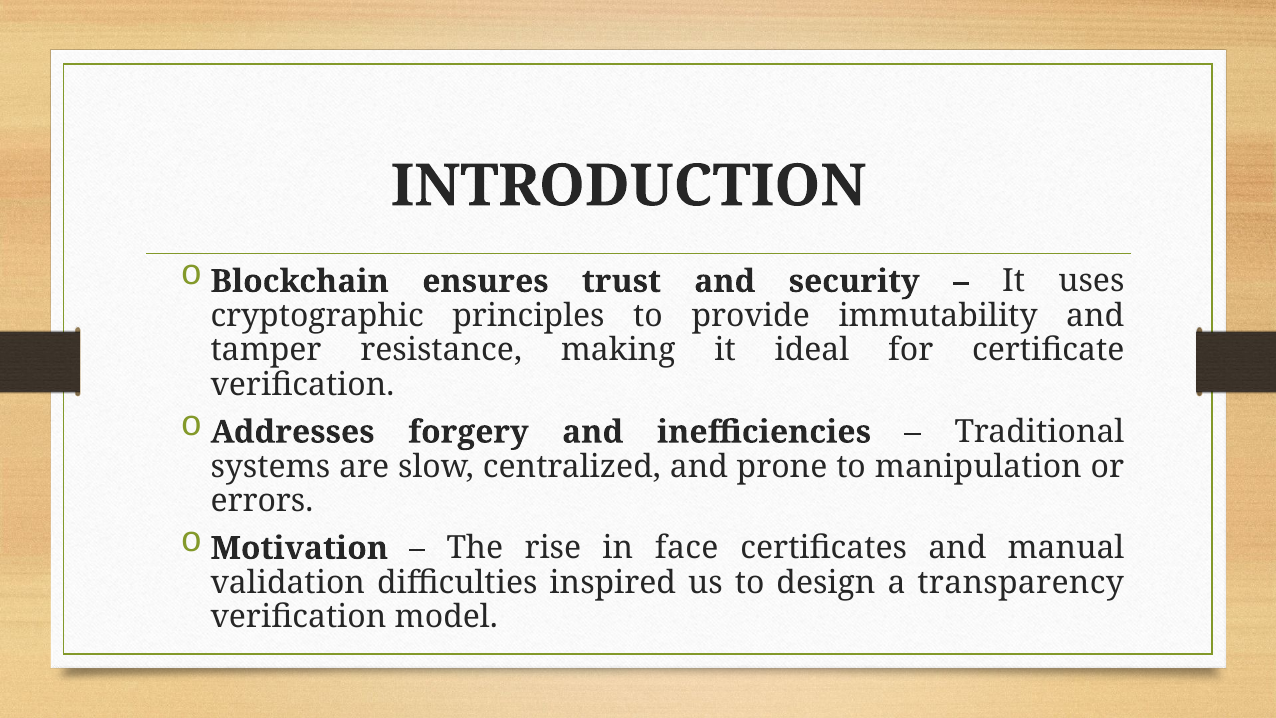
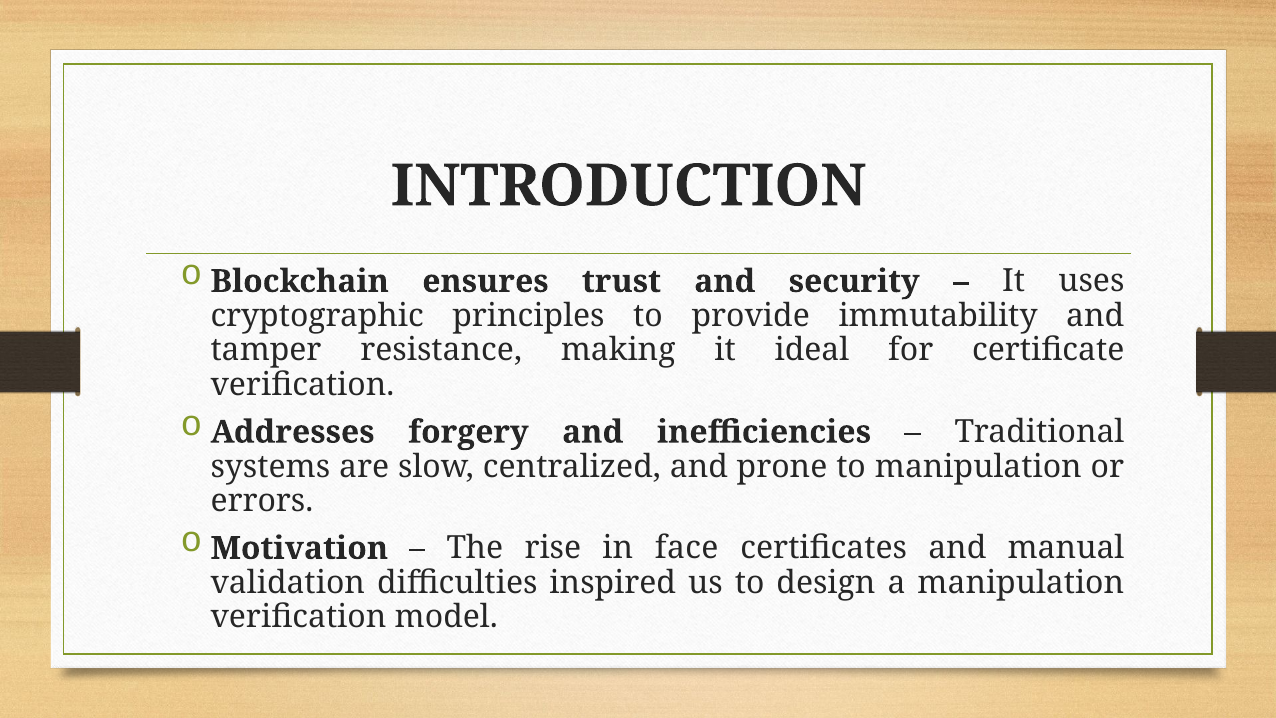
a transparency: transparency -> manipulation (1021, 583)
